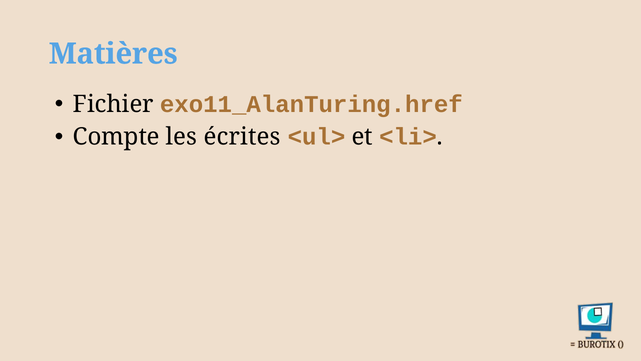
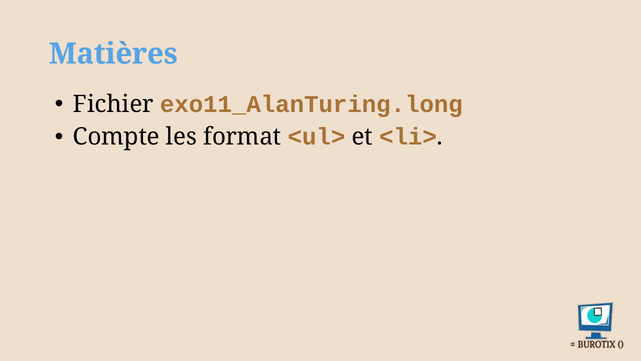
exo11_AlanTuring.href: exo11_AlanTuring.href -> exo11_AlanTuring.long (311, 104)
écrites: écrites -> format (242, 137)
